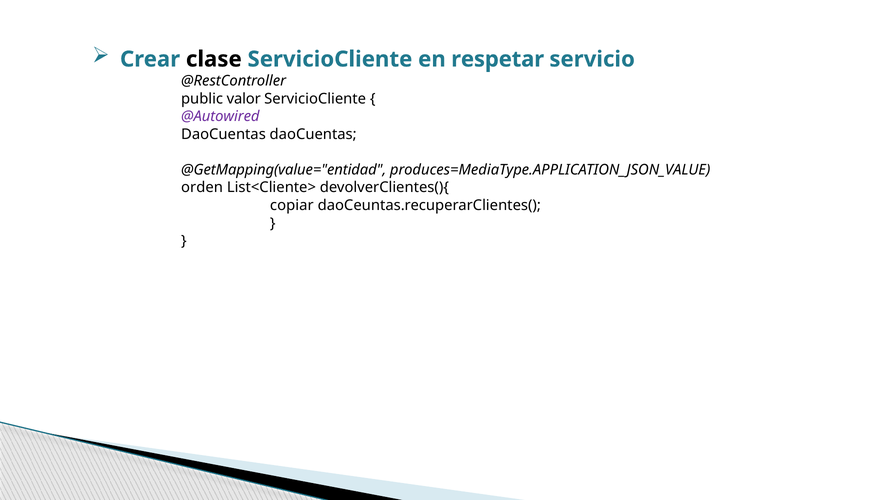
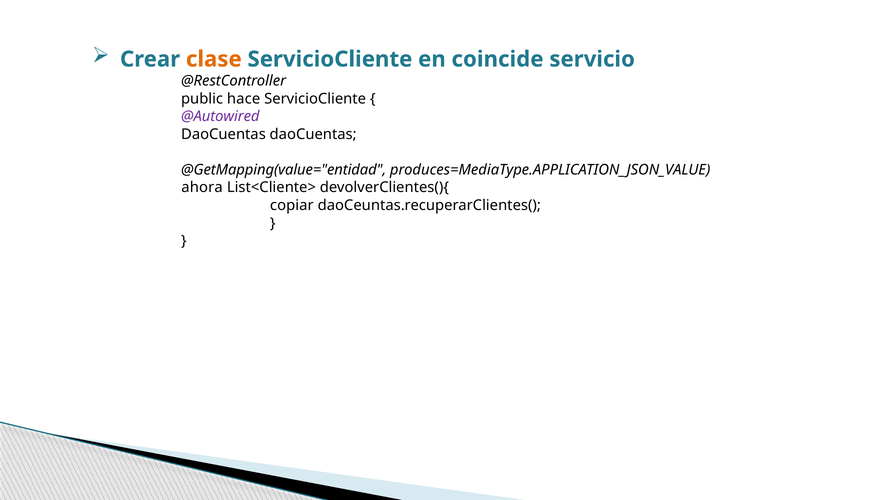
clase colour: black -> orange (214, 59)
respetar: respetar -> coincide (498, 59)
valor: valor -> hace (244, 99)
orden: orden -> ahora (202, 188)
